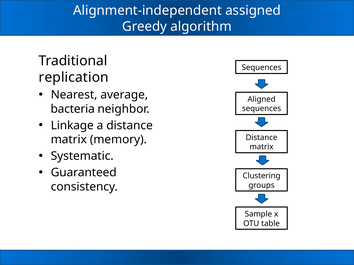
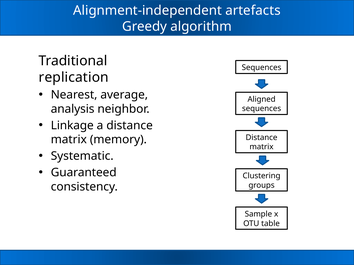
assigned: assigned -> artefacts (253, 11)
bacteria: bacteria -> analysis (73, 109)
